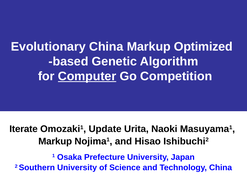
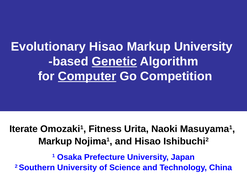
Evolutionary China: China -> Hisao (106, 47)
Markup Optimized: Optimized -> University (203, 47)
Genetic underline: none -> present (114, 62)
Update: Update -> Fitness (105, 129)
